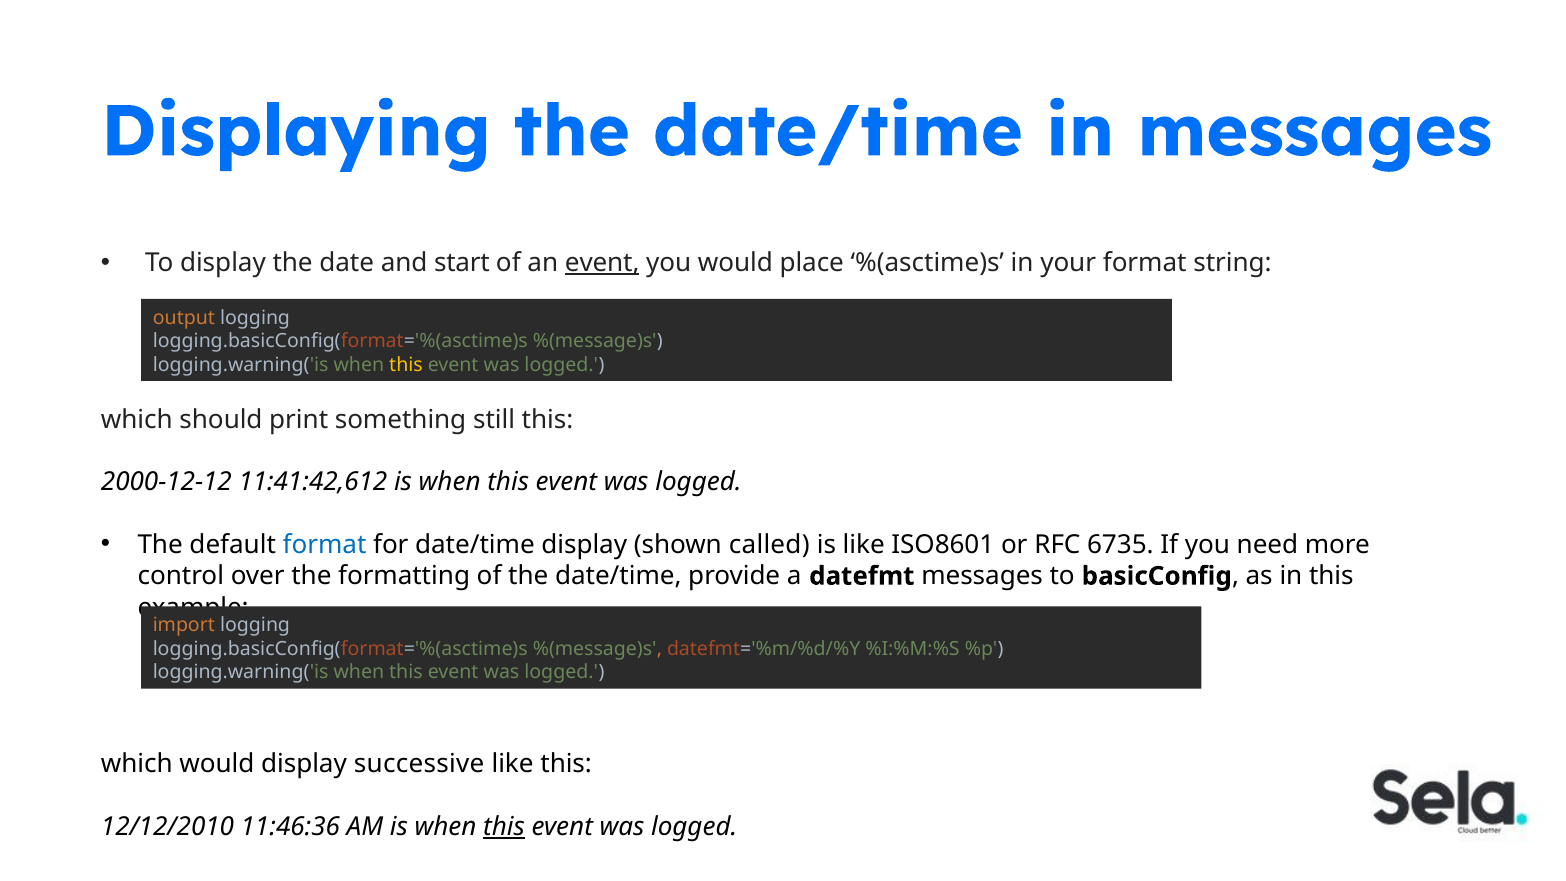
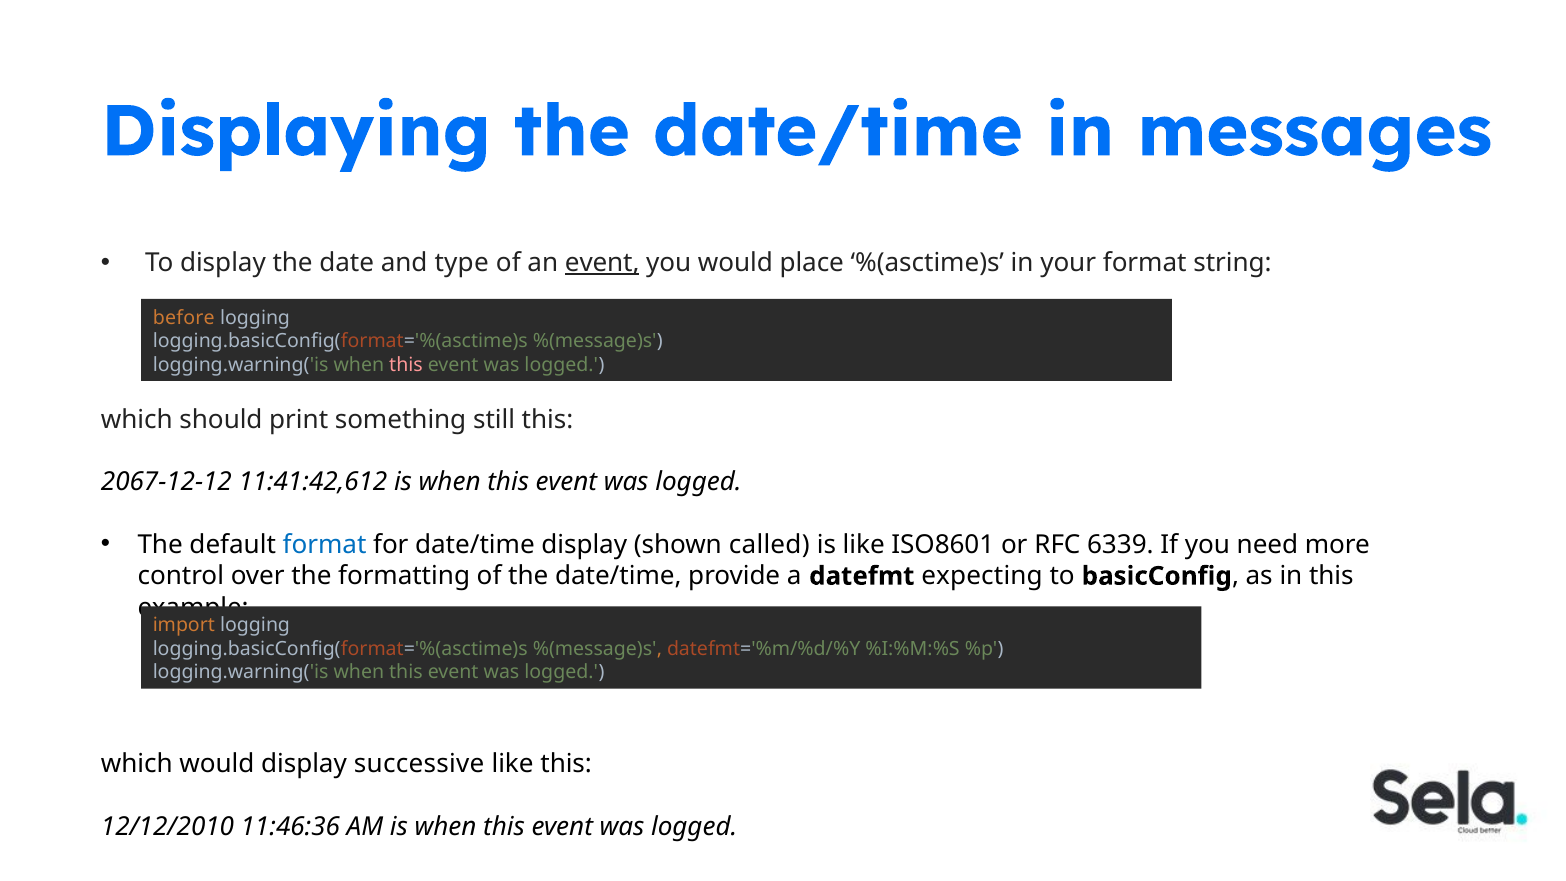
start: start -> type (462, 263)
output: output -> before (184, 318)
this colour: yellow -> pink (406, 365)
2000-12-12: 2000-12-12 -> 2067-12-12 (166, 482)
6735: 6735 -> 6339 (1120, 545)
datefmt messages: messages -> expecting (982, 576)
this underline: present -> none (504, 826)
